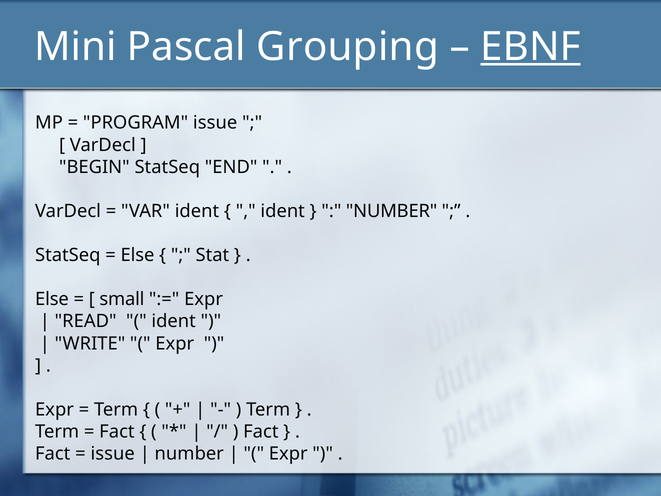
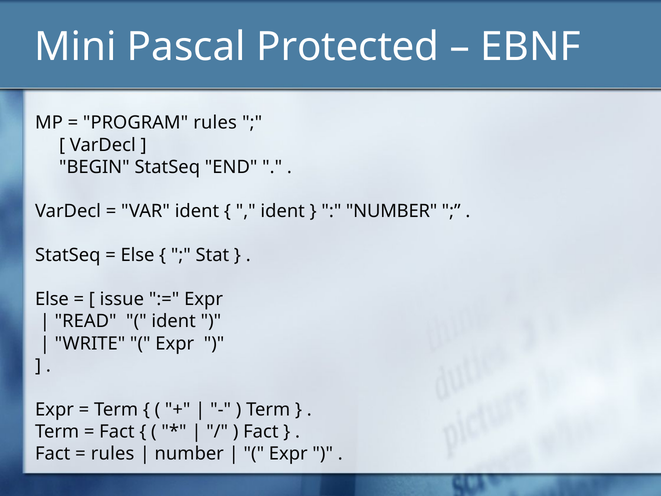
Grouping: Grouping -> Protected (348, 47)
EBNF underline: present -> none (531, 47)
PROGRAM issue: issue -> rules (215, 123)
small: small -> issue (122, 299)
issue: issue -> rules (113, 453)
